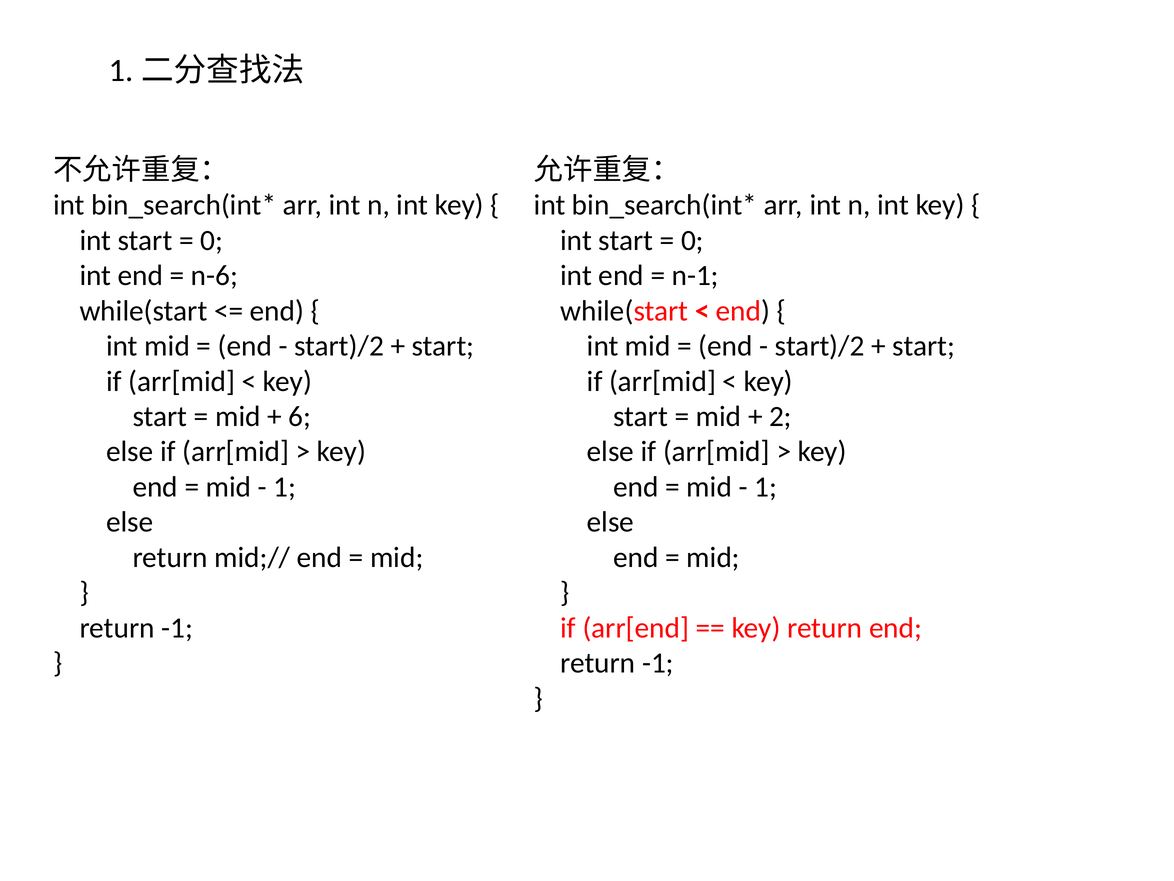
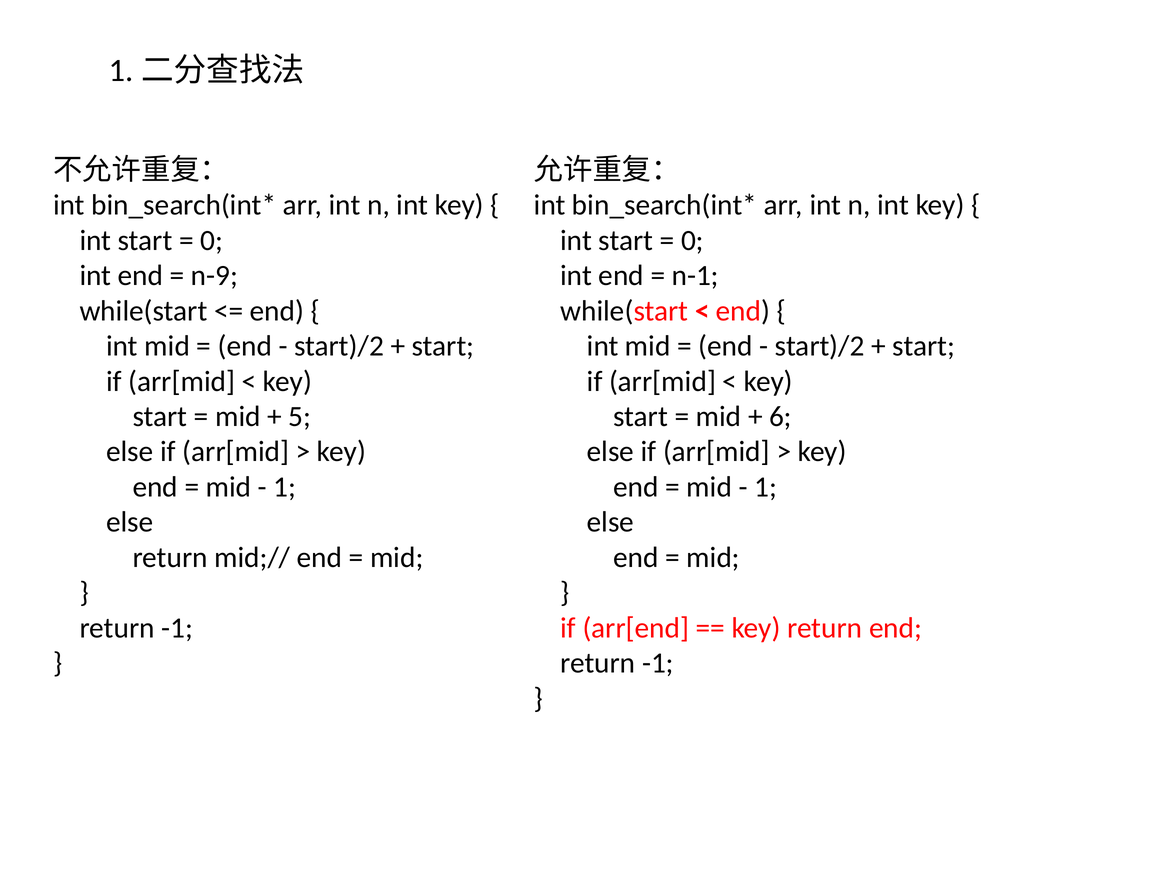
n-6: n-6 -> n-9 (214, 275)
6: 6 -> 5 (300, 416)
2: 2 -> 6 (780, 416)
